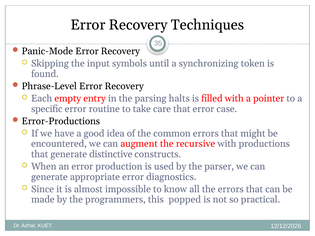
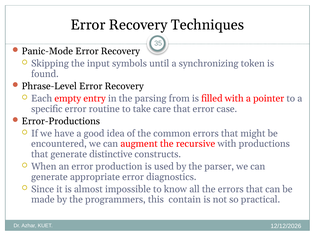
halts: halts -> from (179, 99)
popped: popped -> contain (185, 200)
